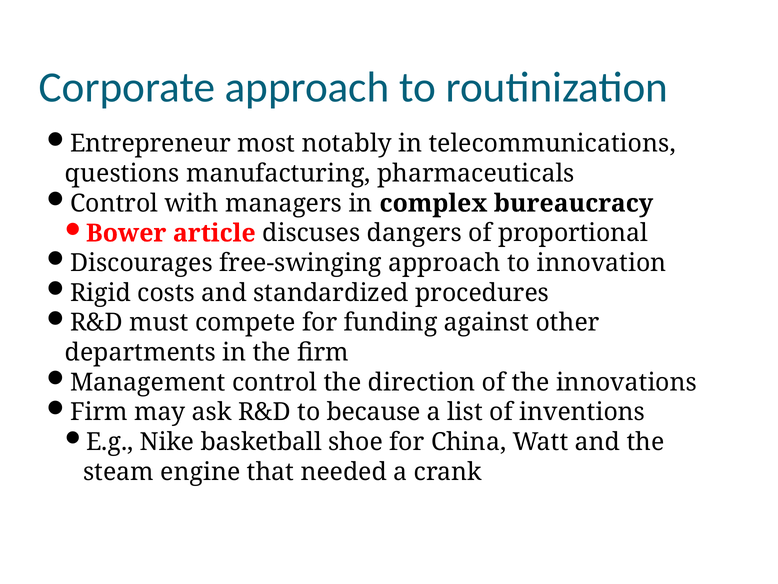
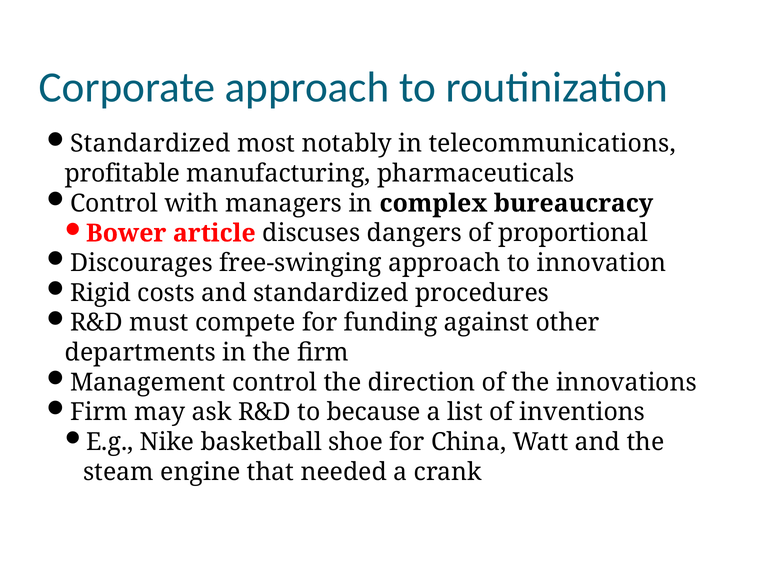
Entrepreneur: Entrepreneur -> Standardized (150, 144)
questions: questions -> profitable (122, 173)
